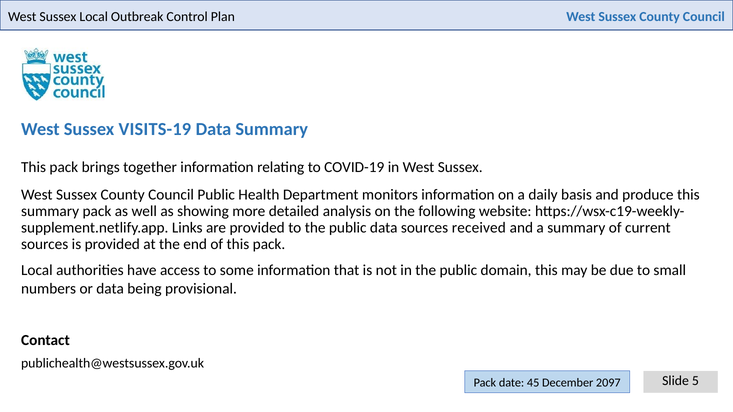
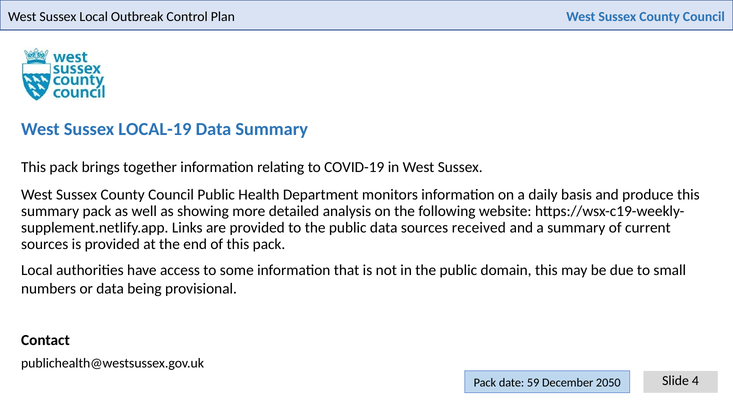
VISITS-19: VISITS-19 -> LOCAL-19 (155, 129)
5: 5 -> 4 (695, 381)
45: 45 -> 59 (533, 383)
2097: 2097 -> 2050 (608, 383)
